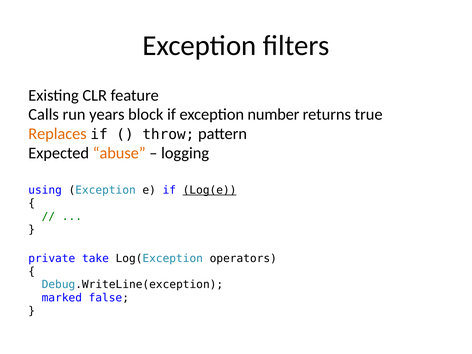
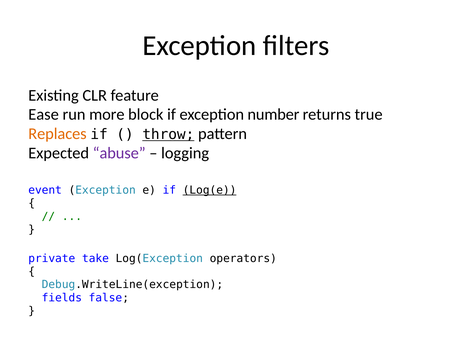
Calls: Calls -> Ease (44, 115)
years: years -> more (107, 115)
throw underline: none -> present (168, 134)
abuse colour: orange -> purple (119, 153)
using: using -> event (45, 190)
marked: marked -> fields (62, 298)
